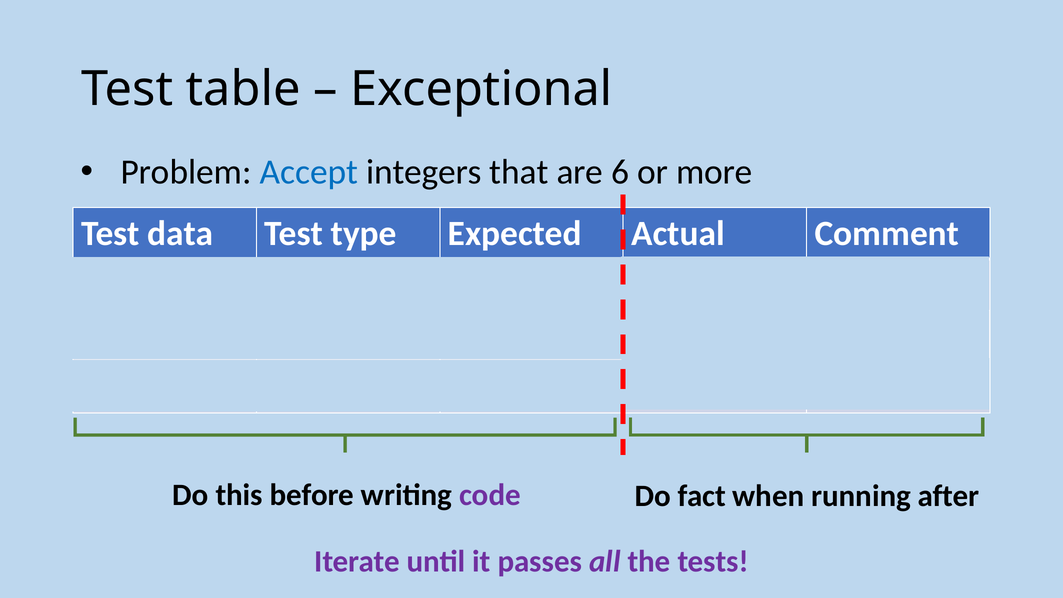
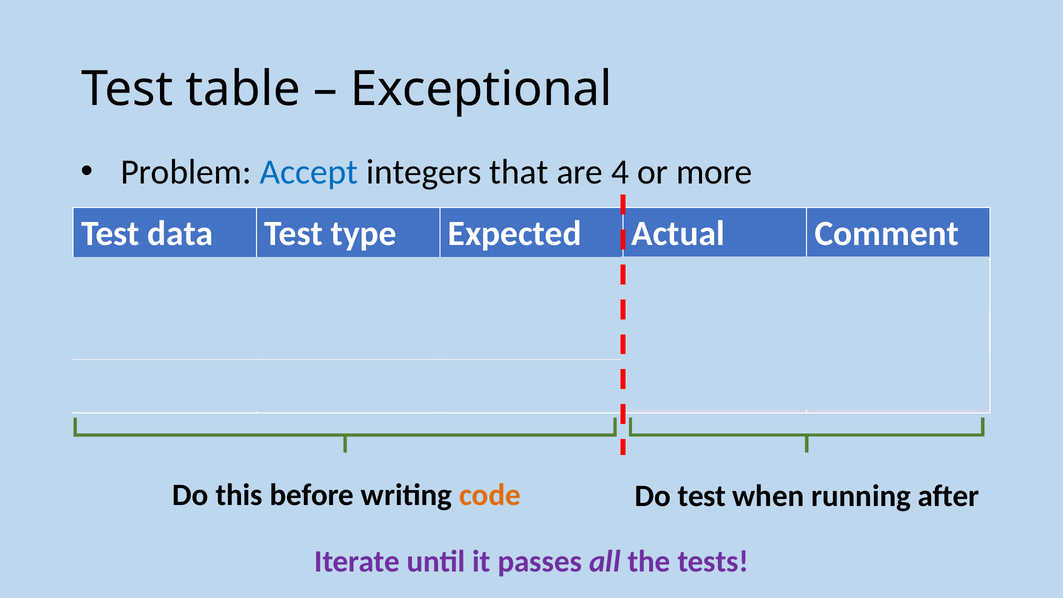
6: 6 -> 4 (620, 172)
code colour: purple -> orange (490, 495)
Do fact: fact -> test (702, 496)
